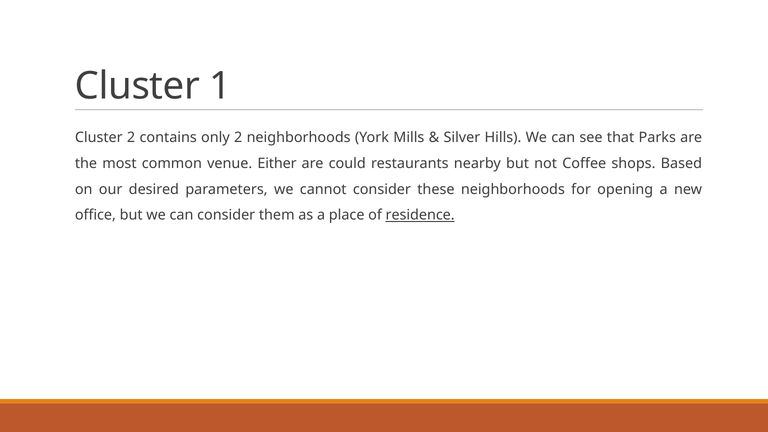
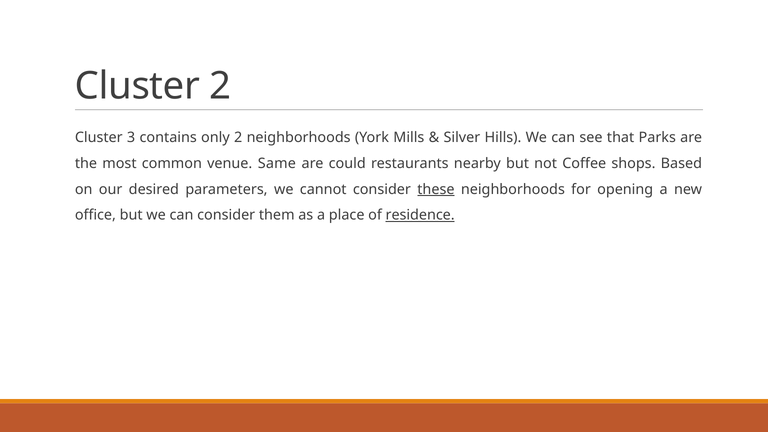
Cluster 1: 1 -> 2 (220, 86)
Cluster 2: 2 -> 3 (131, 137)
Either: Either -> Same (277, 163)
these underline: none -> present (436, 189)
